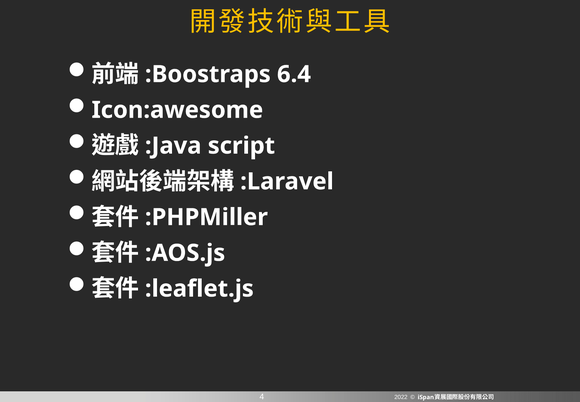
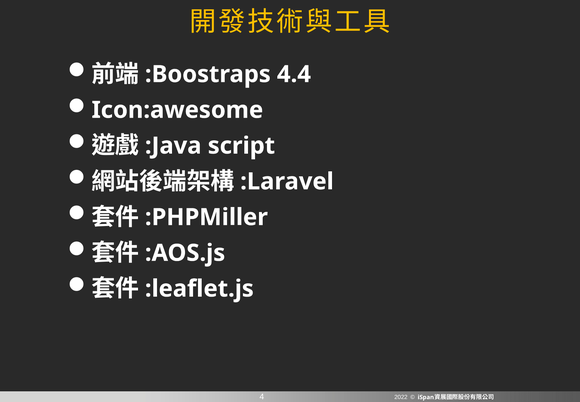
6.4: 6.4 -> 4.4 (294, 74)
